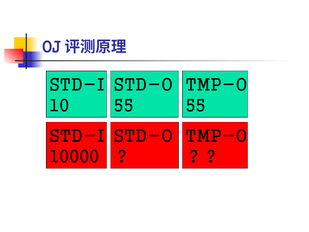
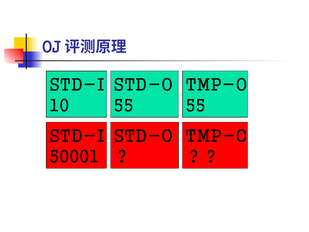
10000: 10000 -> 50001 (74, 157)
